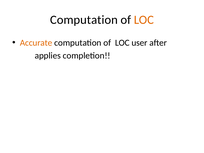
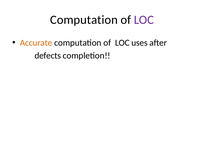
LOC colour: orange -> purple (144, 20)
user: user -> uses (140, 43)
applies: applies -> defects (48, 56)
